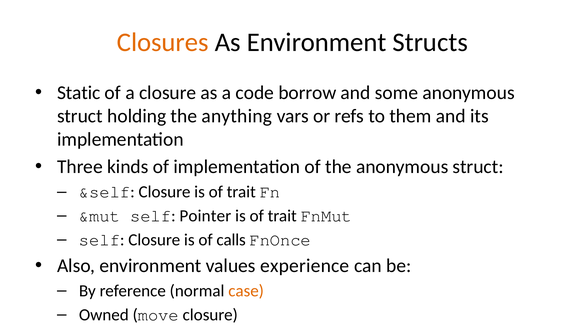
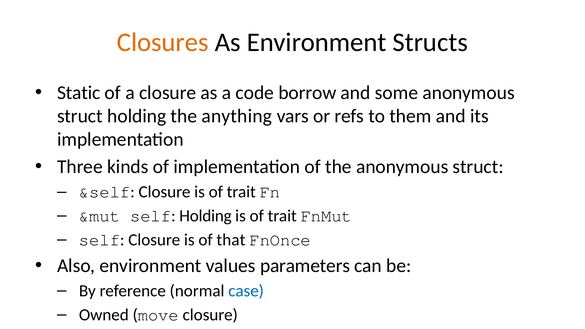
self Pointer: Pointer -> Holding (206, 216)
calls: calls -> that (231, 240)
experience: experience -> parameters (305, 266)
case colour: orange -> blue (246, 291)
